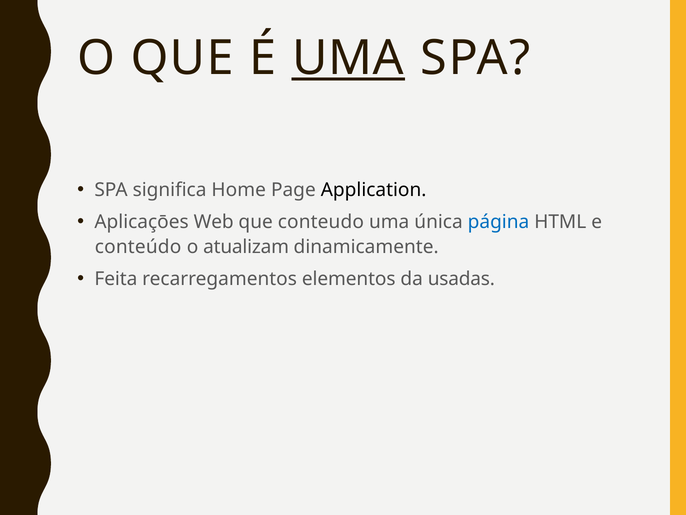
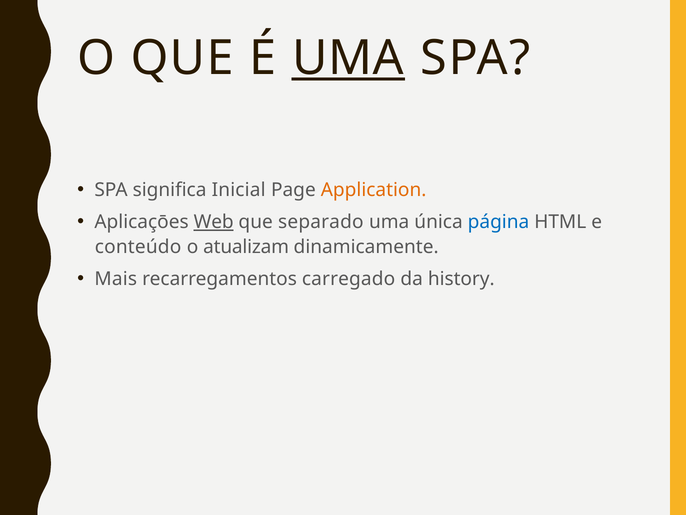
Home: Home -> Inicial (239, 190)
Application colour: black -> orange (374, 190)
Web underline: none -> present (214, 222)
conteudo: conteudo -> separado (321, 222)
Feita: Feita -> Mais (116, 279)
elementos: elementos -> carregado (349, 279)
usadas: usadas -> history (461, 279)
